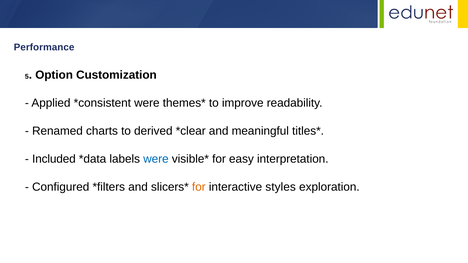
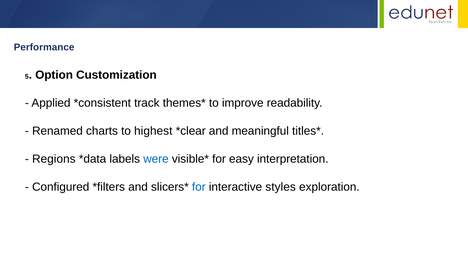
were: were -> track (147, 103)
derived: derived -> highest (153, 131)
Included: Included -> Regions (54, 159)
for colour: orange -> blue (199, 187)
